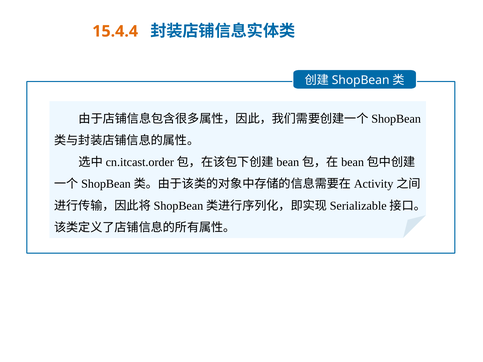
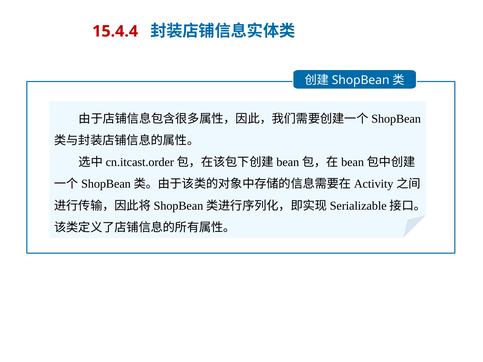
15.4.4 colour: orange -> red (115, 31)
